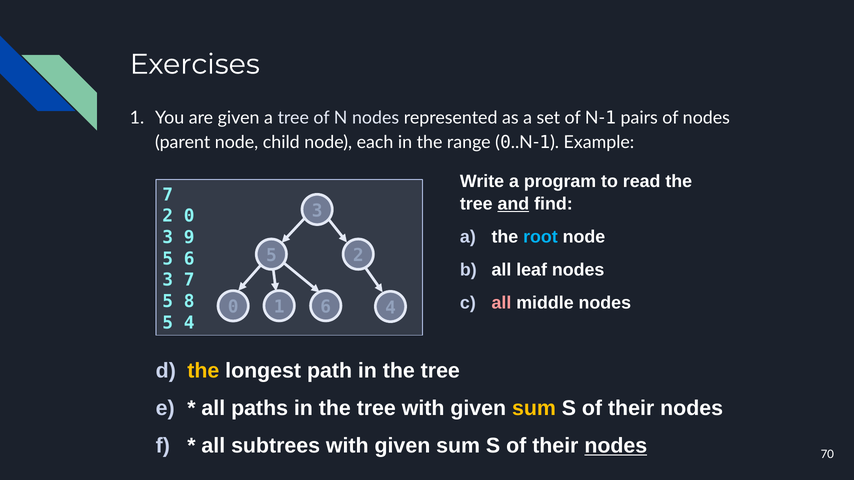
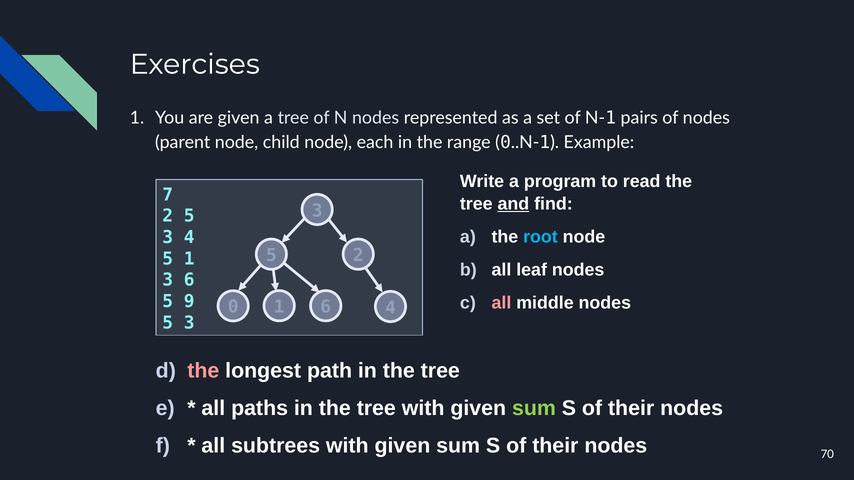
0: 0 -> 5 (189, 216)
3 9: 9 -> 4 (189, 238)
6: 6 -> 1 (189, 259)
3 7: 7 -> 6 (189, 280)
8: 8 -> 9 (189, 302)
4: 4 -> 3 (189, 323)
the colour: yellow -> pink (203, 371)
sum colour: yellow -> light green (534, 409)
nodes underline: present -> none (616, 446)
